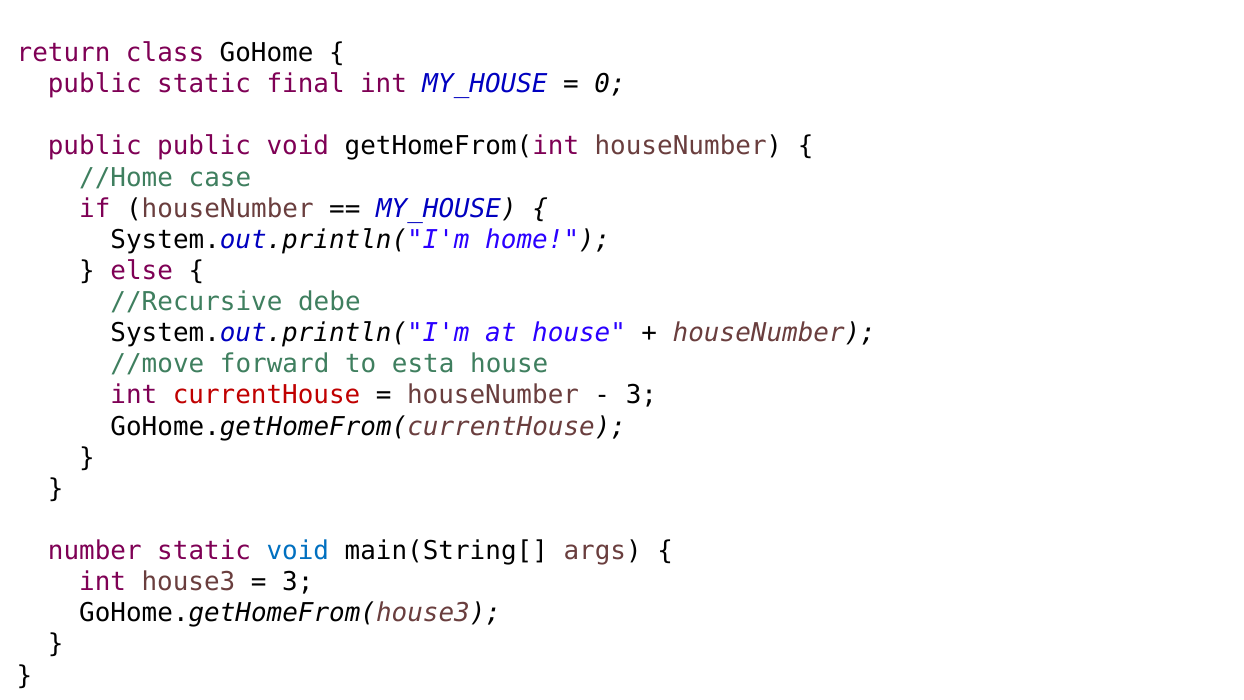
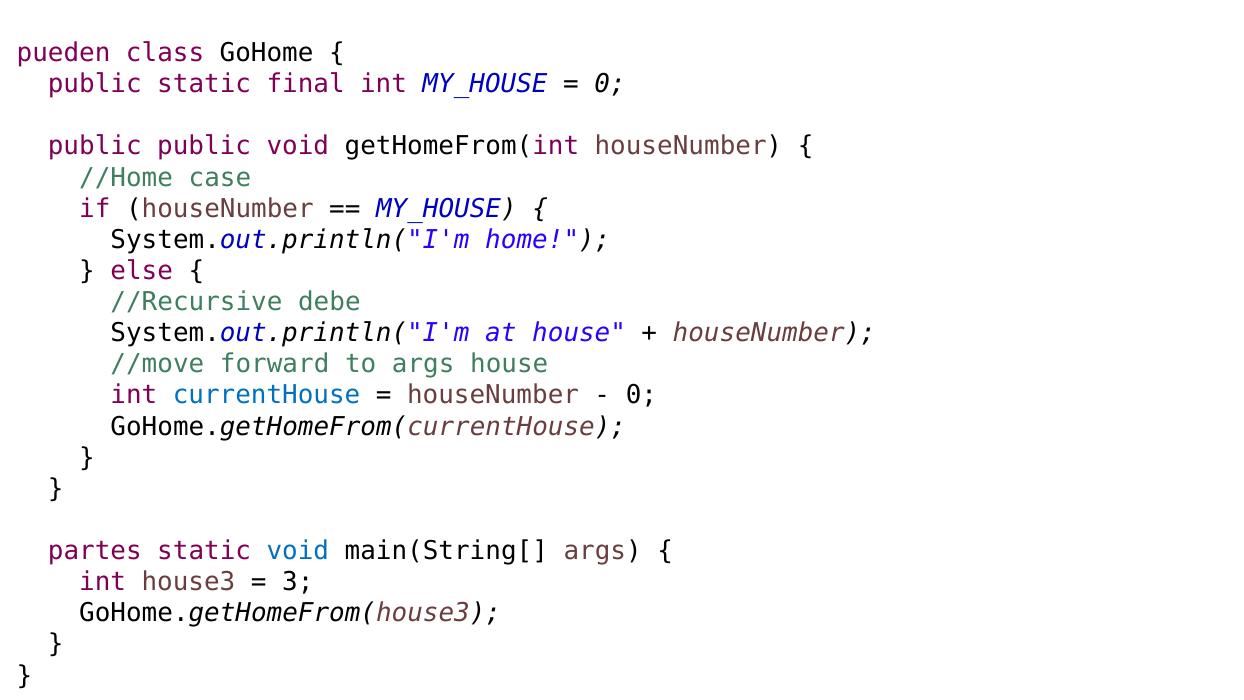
return: return -> pueden (64, 53)
to esta: esta -> args (423, 364)
currentHouse colour: red -> blue (267, 395)
3: 3 -> 0 (641, 395)
number: number -> partes (95, 551)
